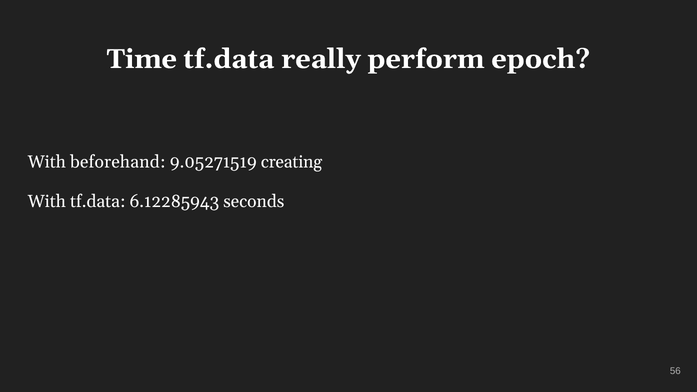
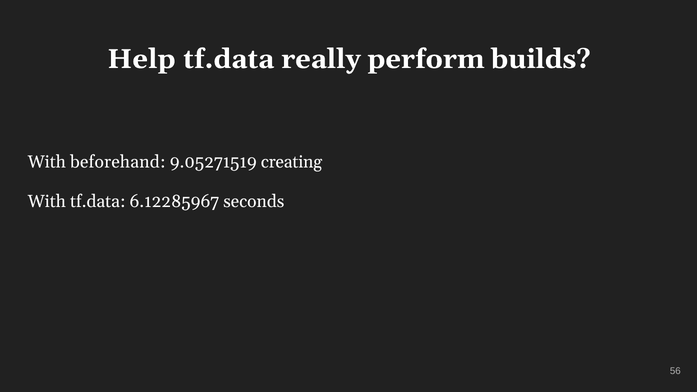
Time: Time -> Help (141, 59)
epoch: epoch -> builds (541, 59)
6.12285943: 6.12285943 -> 6.12285967 (174, 202)
